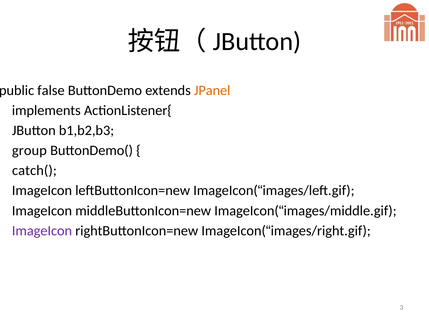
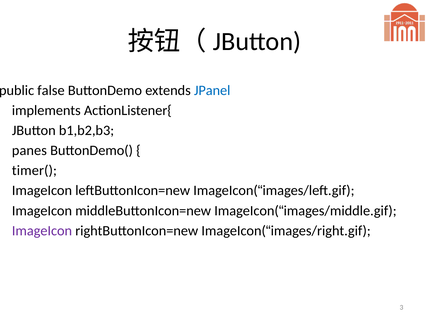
JPanel colour: orange -> blue (212, 90)
group: group -> panes (29, 150)
catch(: catch( -> timer( (34, 170)
